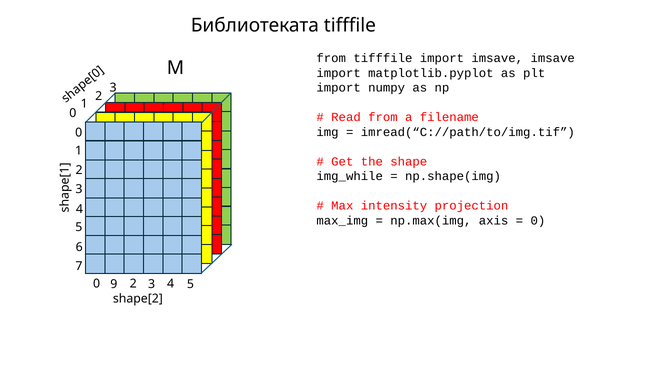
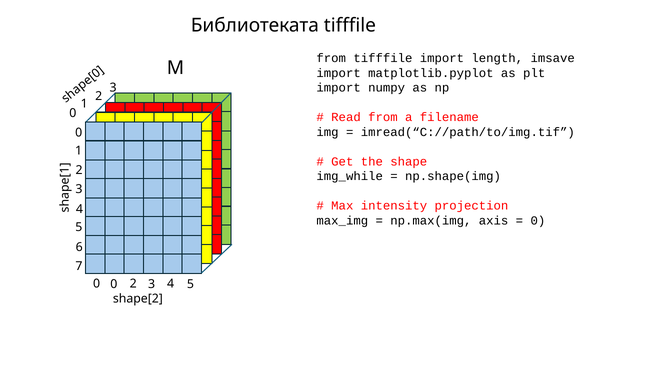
import imsave: imsave -> length (497, 58)
9: 9 -> 0 (114, 284)
